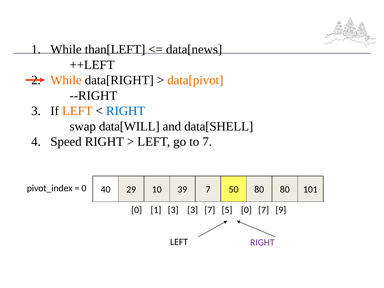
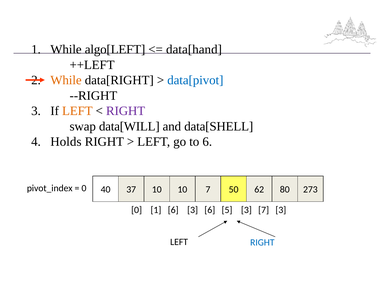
than[LEFT: than[LEFT -> algo[LEFT (115, 50)
data[news: data[news -> data[hand (194, 50)
data[pivot colour: orange -> blue (195, 80)
RIGHT colour: blue -> purple (126, 111)
Speed: Speed -> Holds (66, 142)
to 7: 7 -> 6 (207, 142)
29: 29 -> 37 (131, 189)
10 39: 39 -> 10 (182, 189)
50 80: 80 -> 62 (259, 189)
101: 101 -> 273 (310, 189)
1 3: 3 -> 6 (173, 210)
3 7: 7 -> 6 (210, 210)
5 0: 0 -> 3 (246, 210)
7 9: 9 -> 3 (281, 210)
RIGHT colour: purple -> blue (262, 243)
